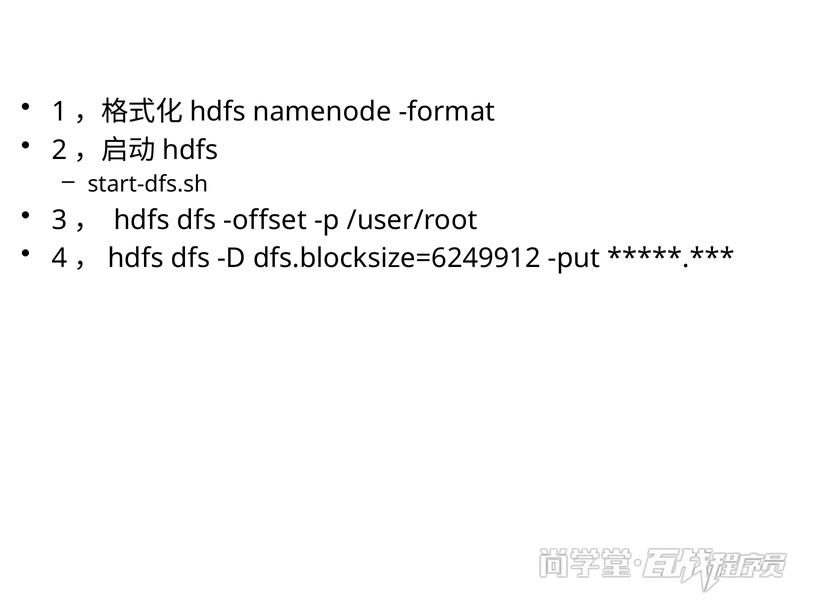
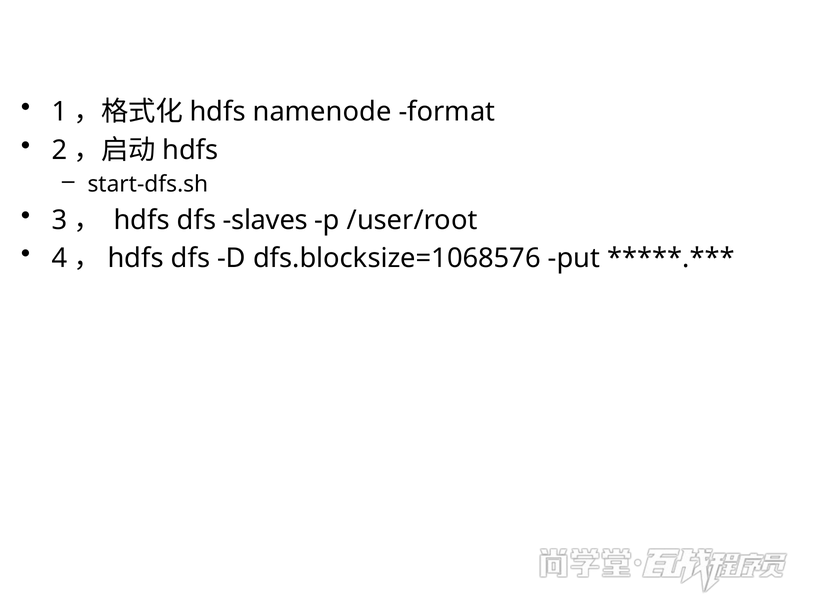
offset: offset -> slaves (265, 220)
dfs.blocksize=6249912: dfs.blocksize=6249912 -> dfs.blocksize=1068576 (397, 258)
